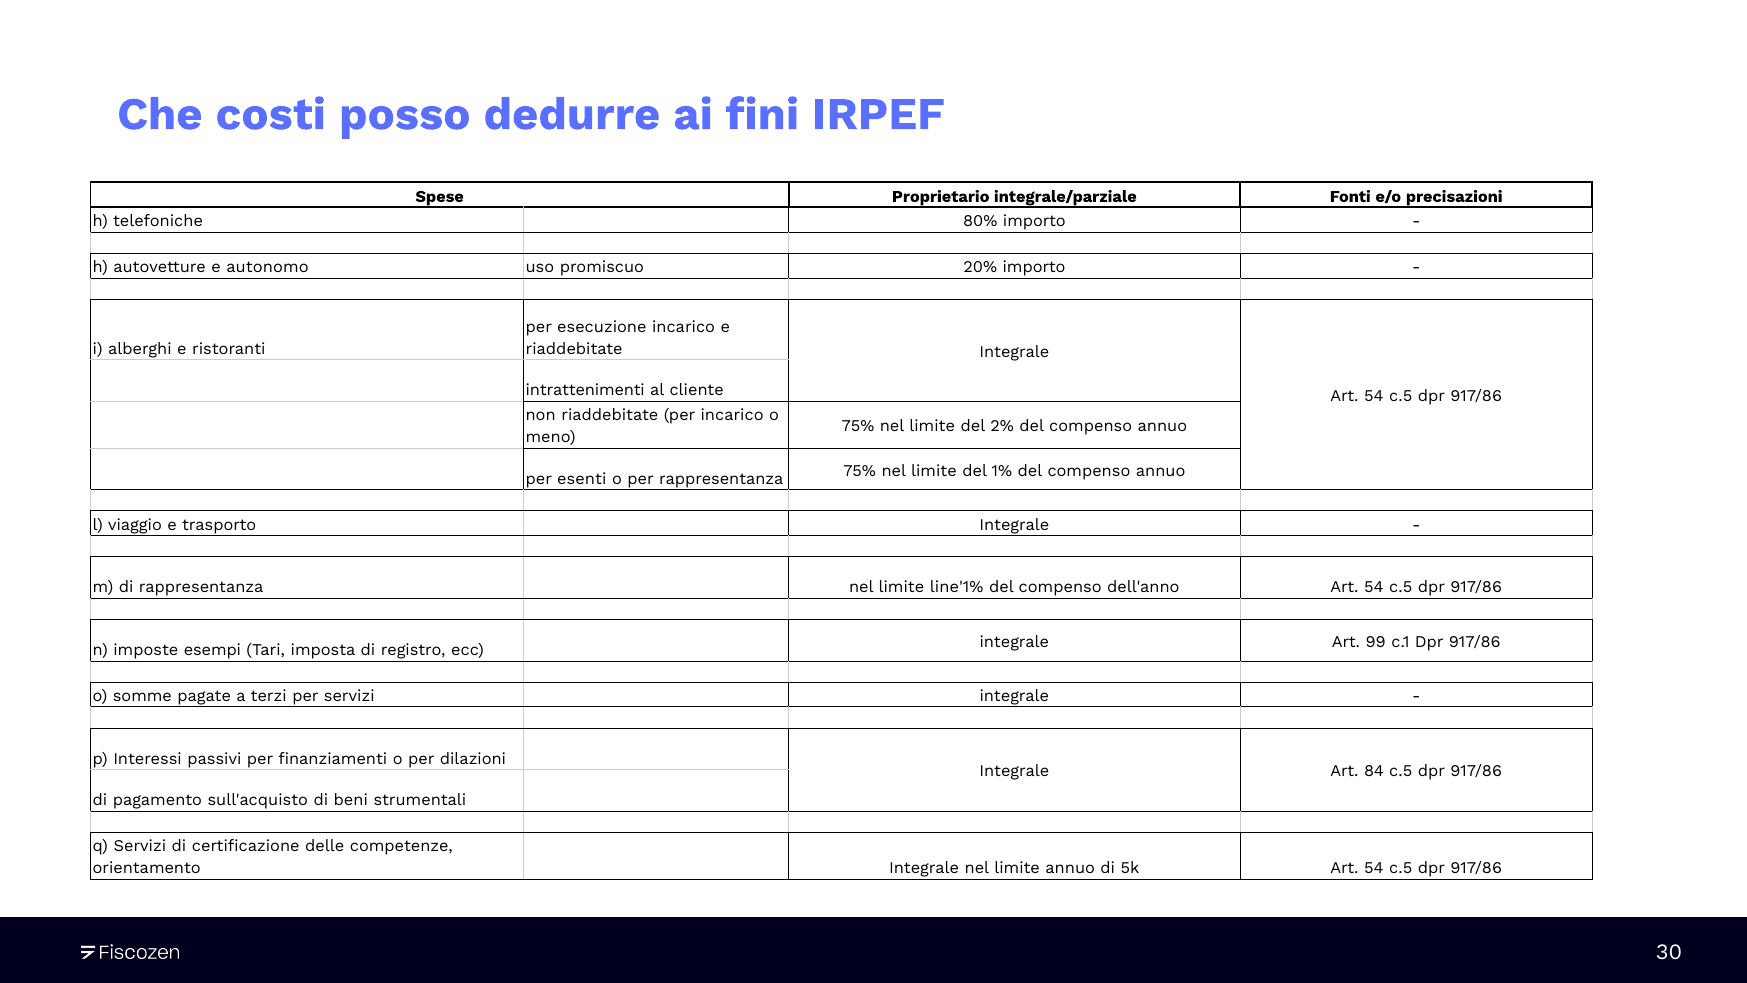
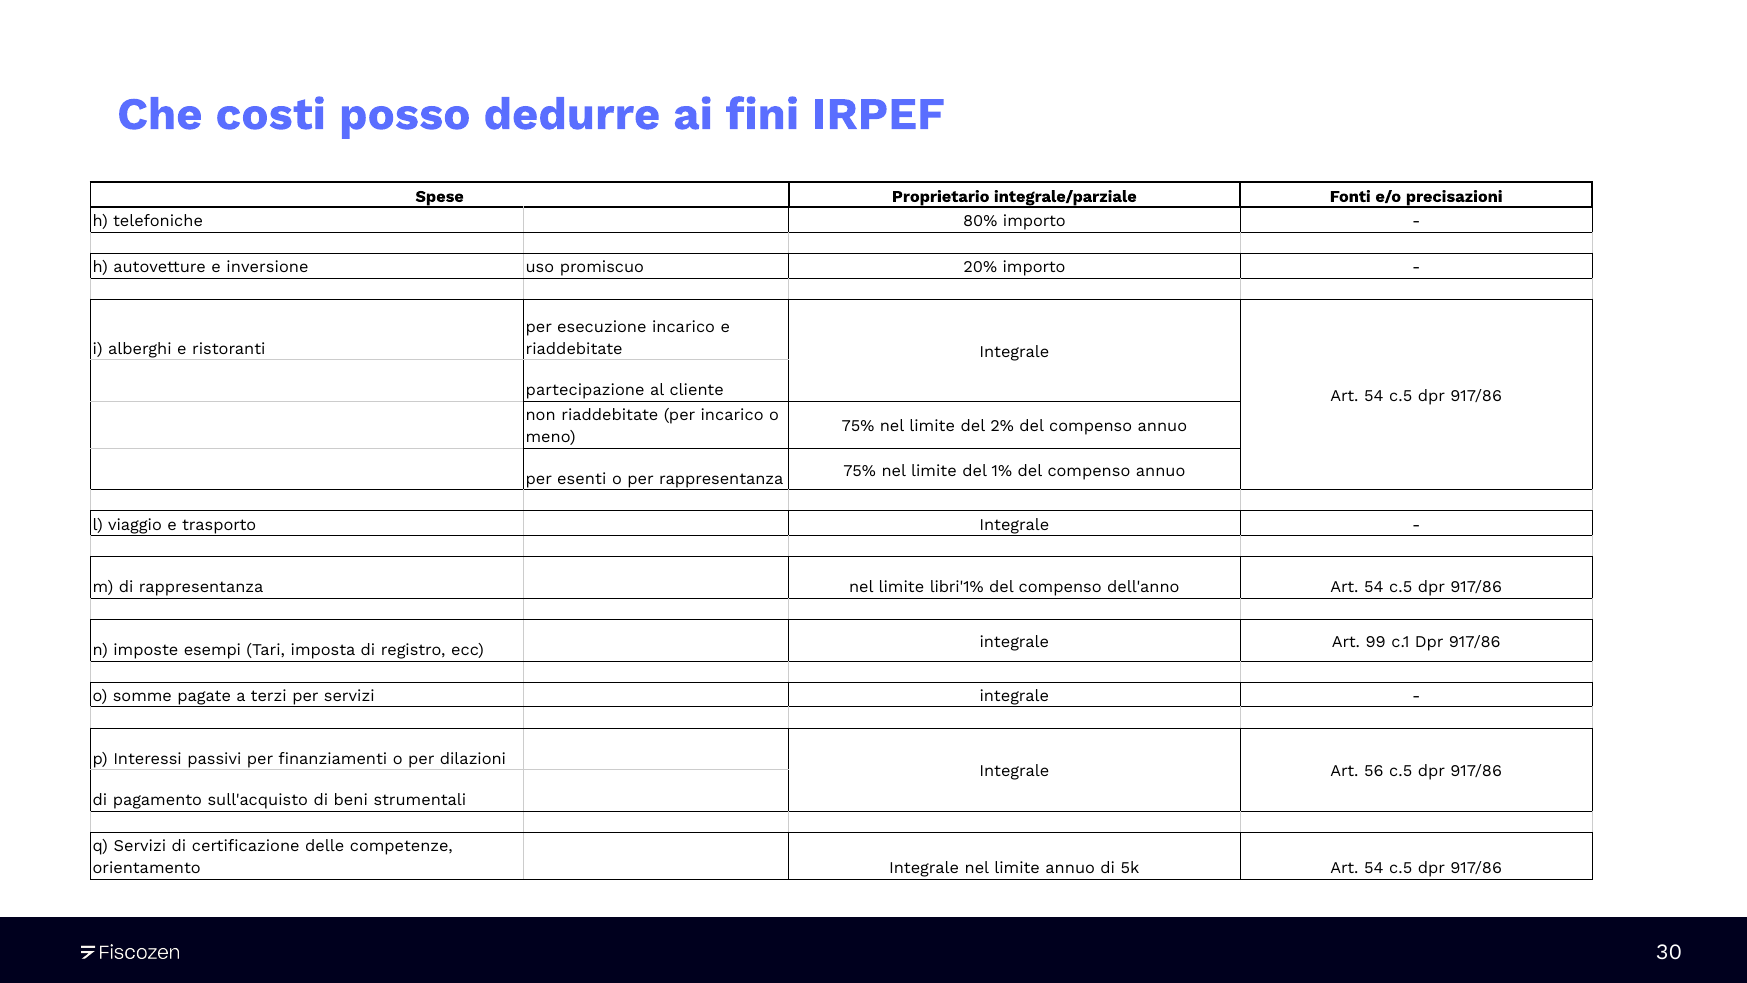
autonomo: autonomo -> inversione (268, 267)
intrattenimenti: intrattenimenti -> partecipazione (585, 390)
line'1%: line'1% -> libri'1% (957, 587)
84: 84 -> 56 (1374, 771)
